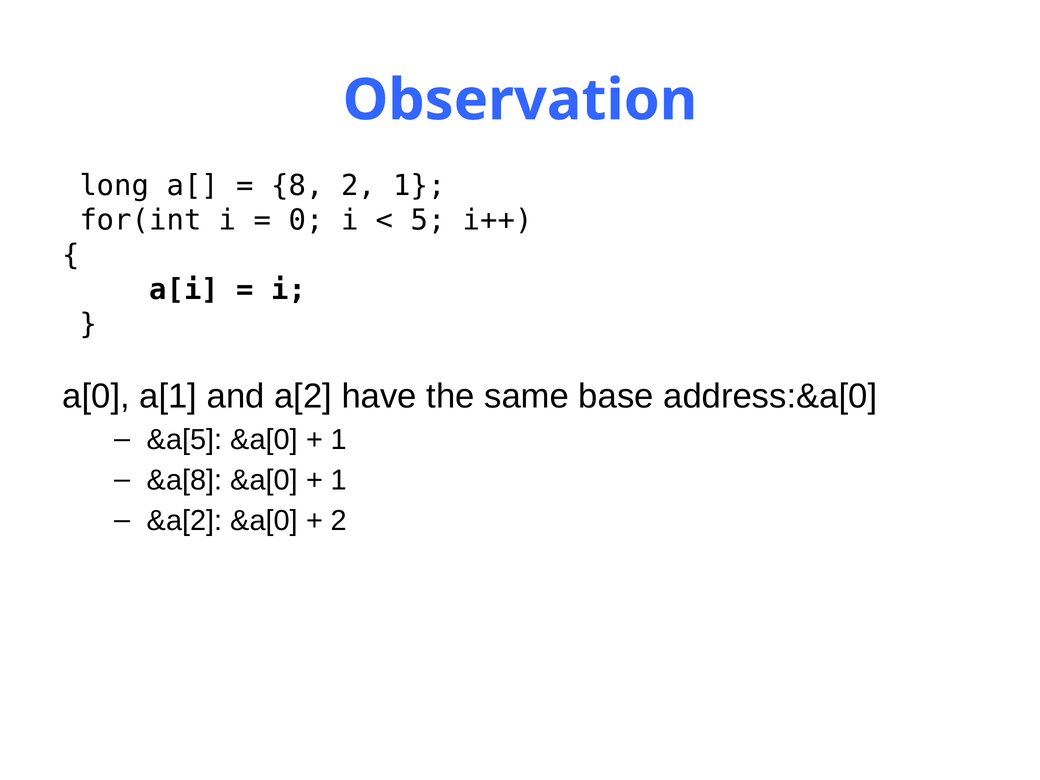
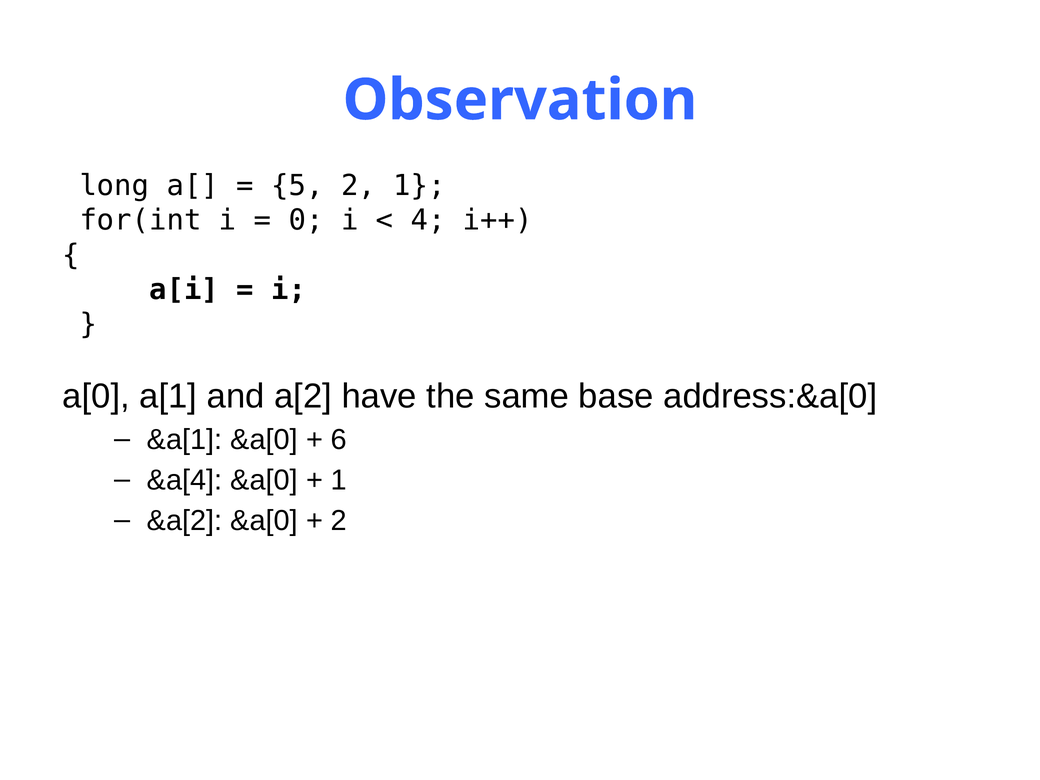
8: 8 -> 5 (297, 186)
5: 5 -> 4 (428, 220)
&a[5: &a[5 -> &a[1 (185, 440)
1: 1 -> 6 (339, 440)
&a[8: &a[8 -> &a[4 (185, 480)
